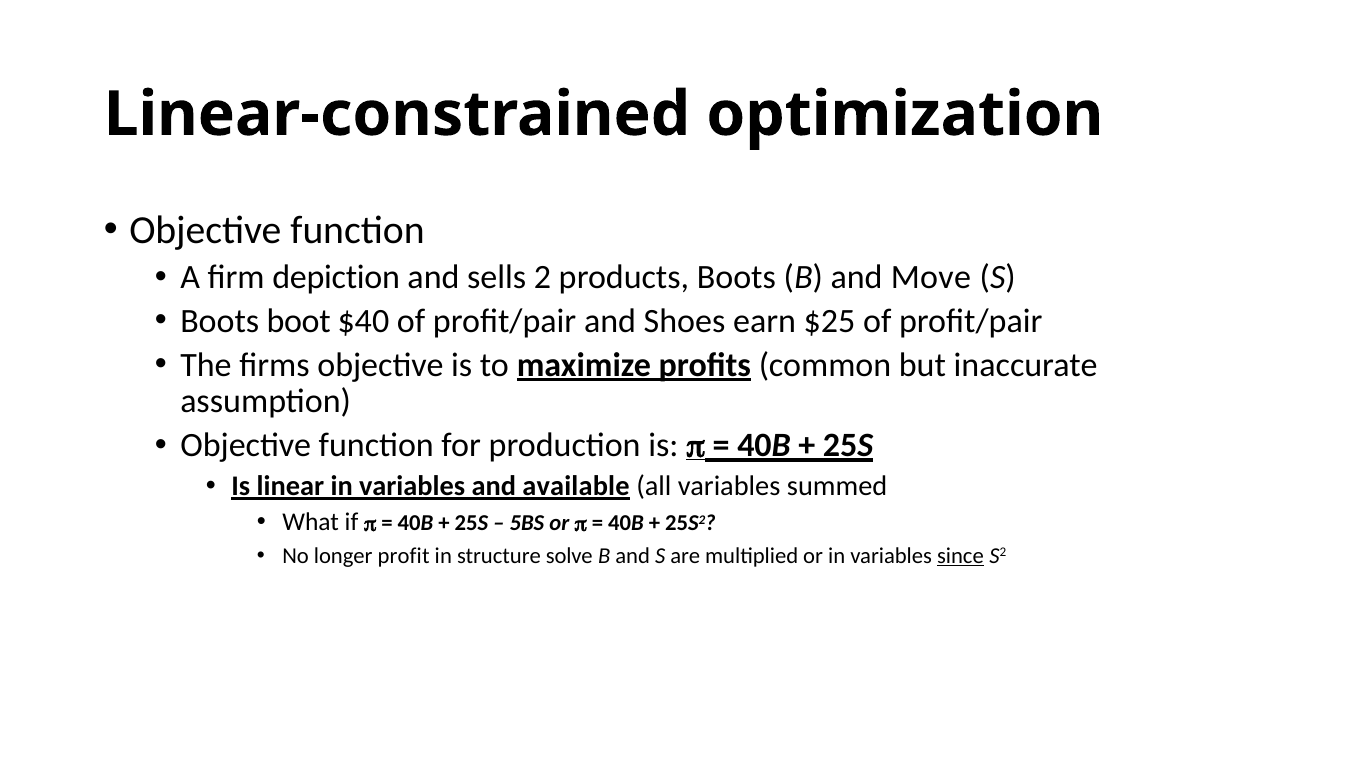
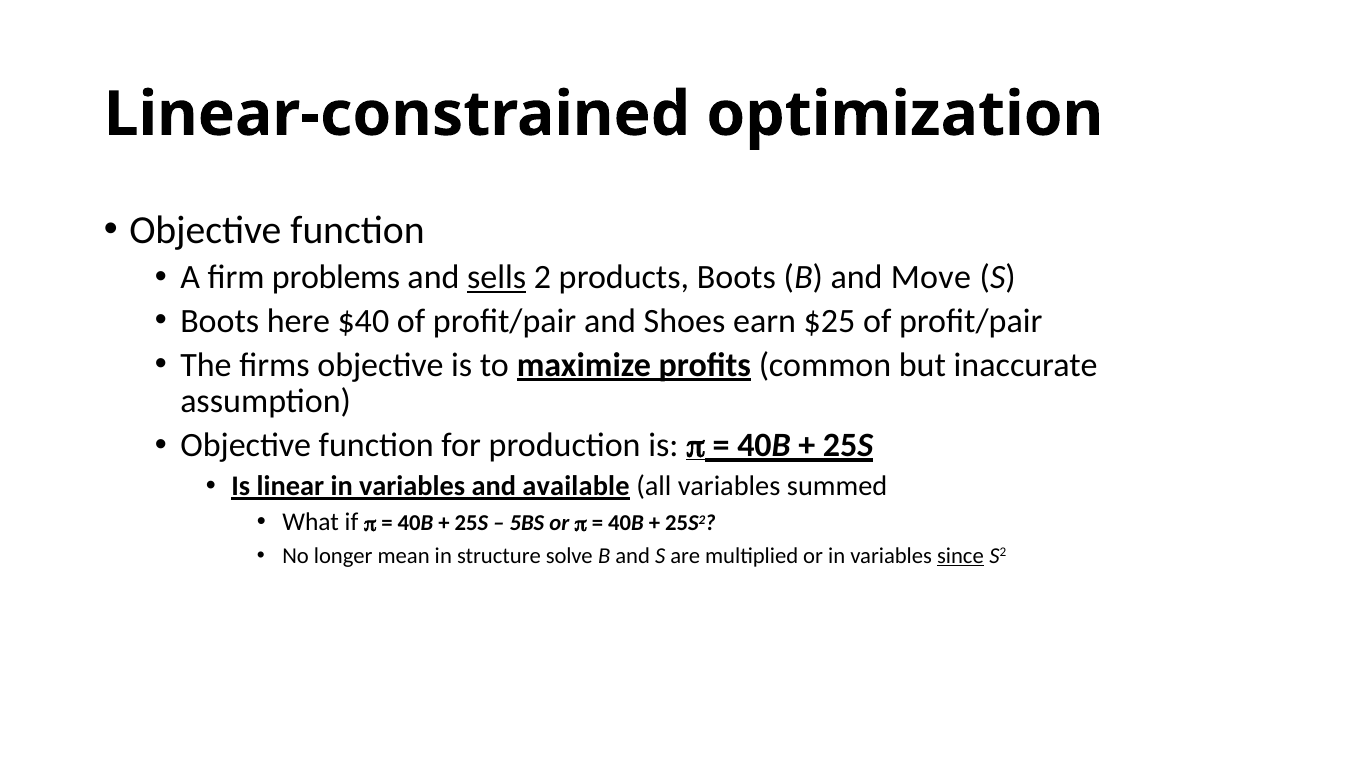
depiction: depiction -> problems (336, 277)
sells underline: none -> present (497, 277)
boot: boot -> here (299, 321)
profit: profit -> mean (404, 555)
